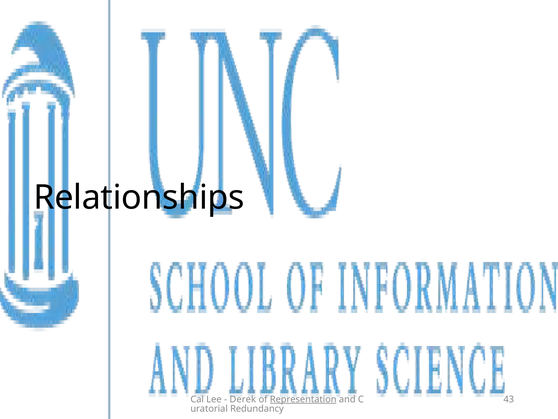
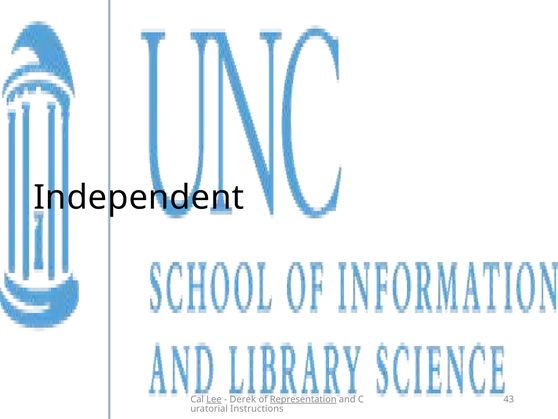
Relationships: Relationships -> Independent (139, 197)
Lee underline: none -> present (214, 399)
Redundancy: Redundancy -> Instructions (257, 408)
